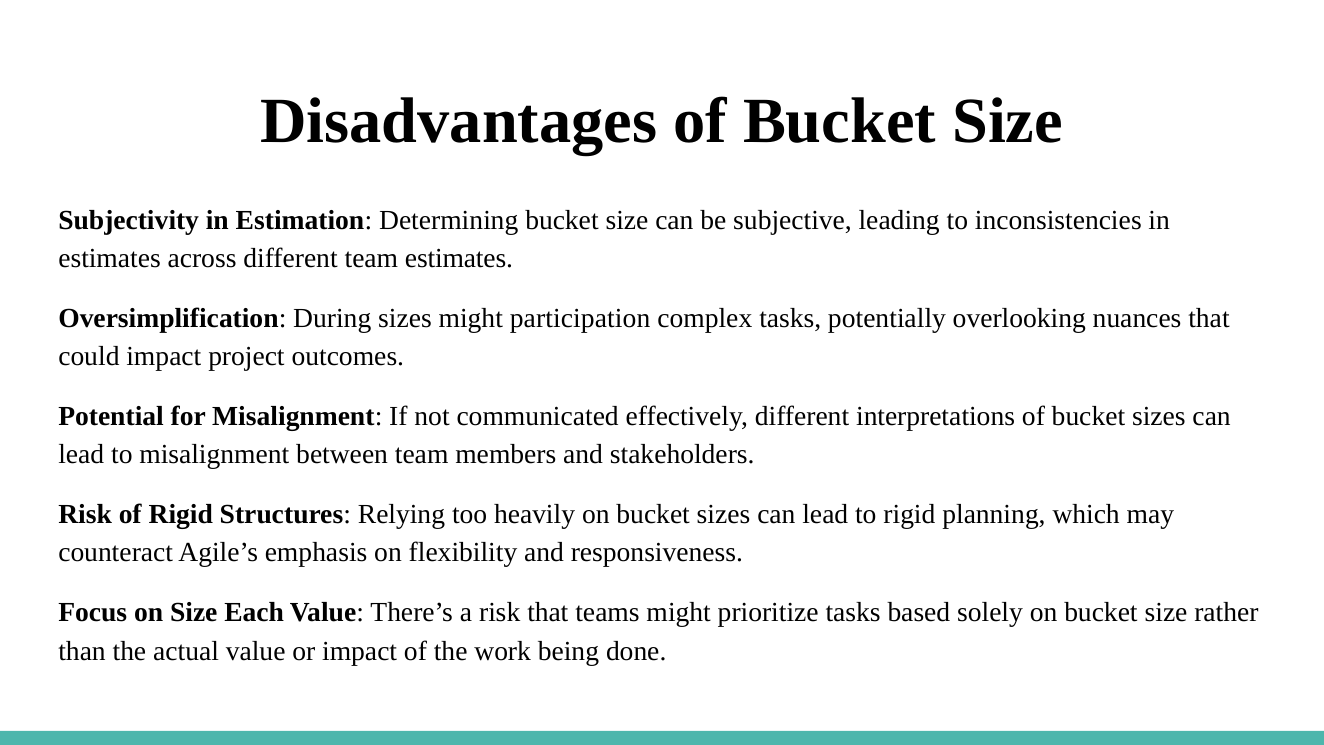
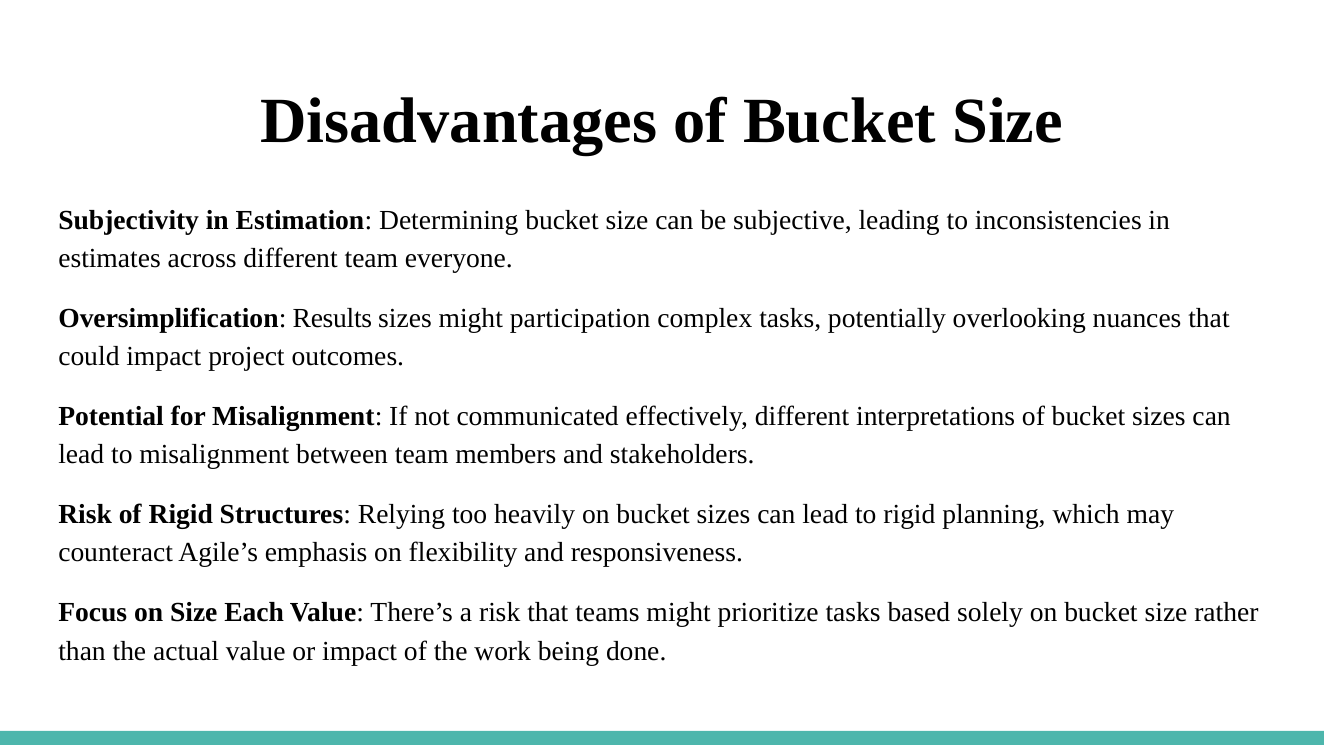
team estimates: estimates -> everyone (459, 258)
During: During -> Results (332, 318)
